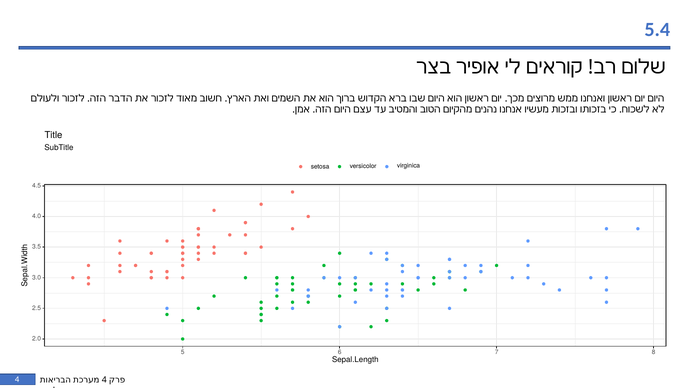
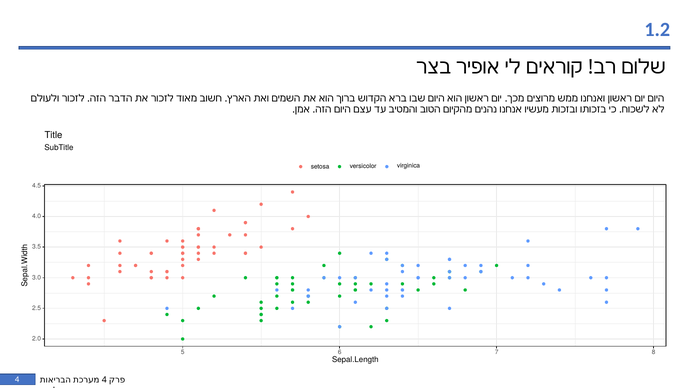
5.4: 5.4 -> 1.2 (657, 30)
